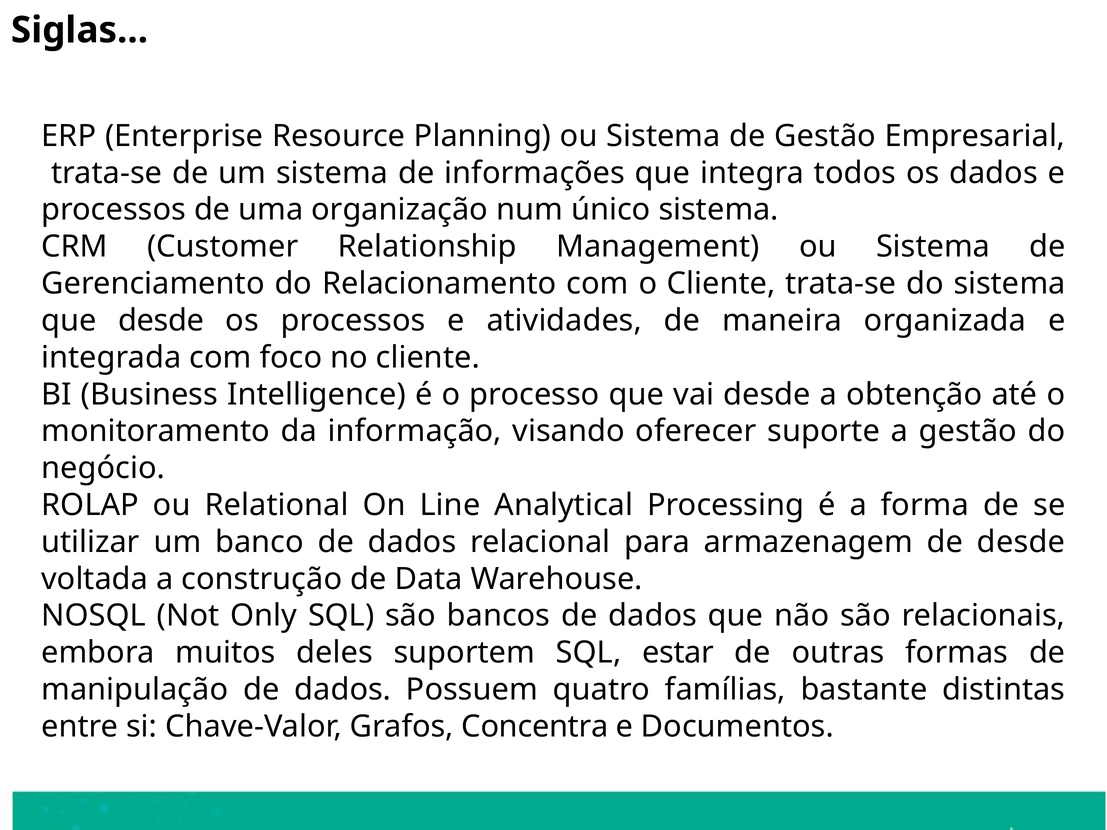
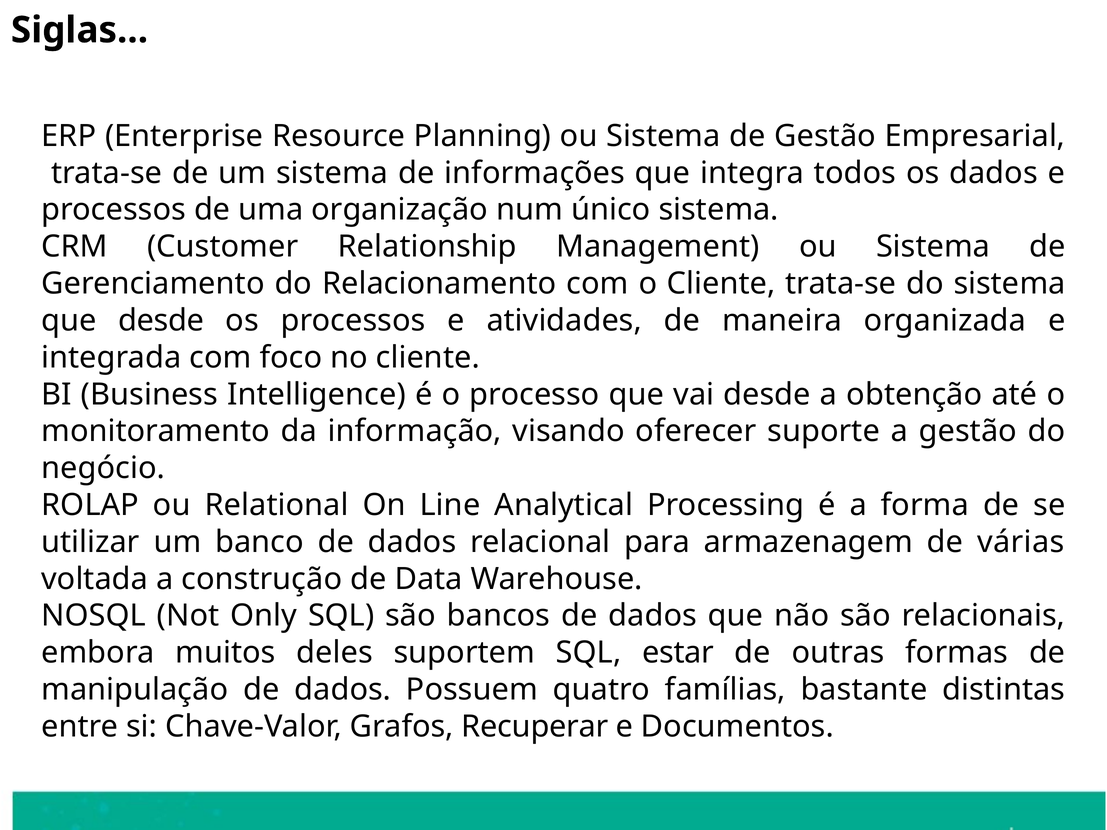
de desde: desde -> várias (1021, 542)
Concentra: Concentra -> Recuperar (535, 727)
